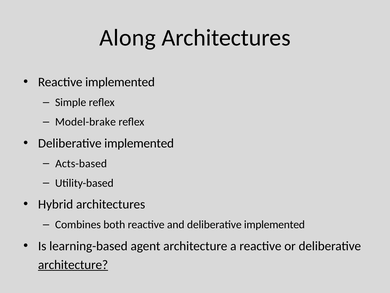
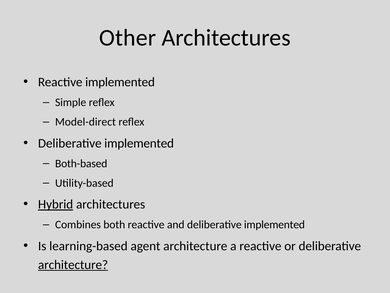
Along: Along -> Other (128, 38)
Model-brake: Model-brake -> Model-direct (86, 122)
Acts-based: Acts-based -> Both-based (81, 163)
Hybrid underline: none -> present (56, 204)
